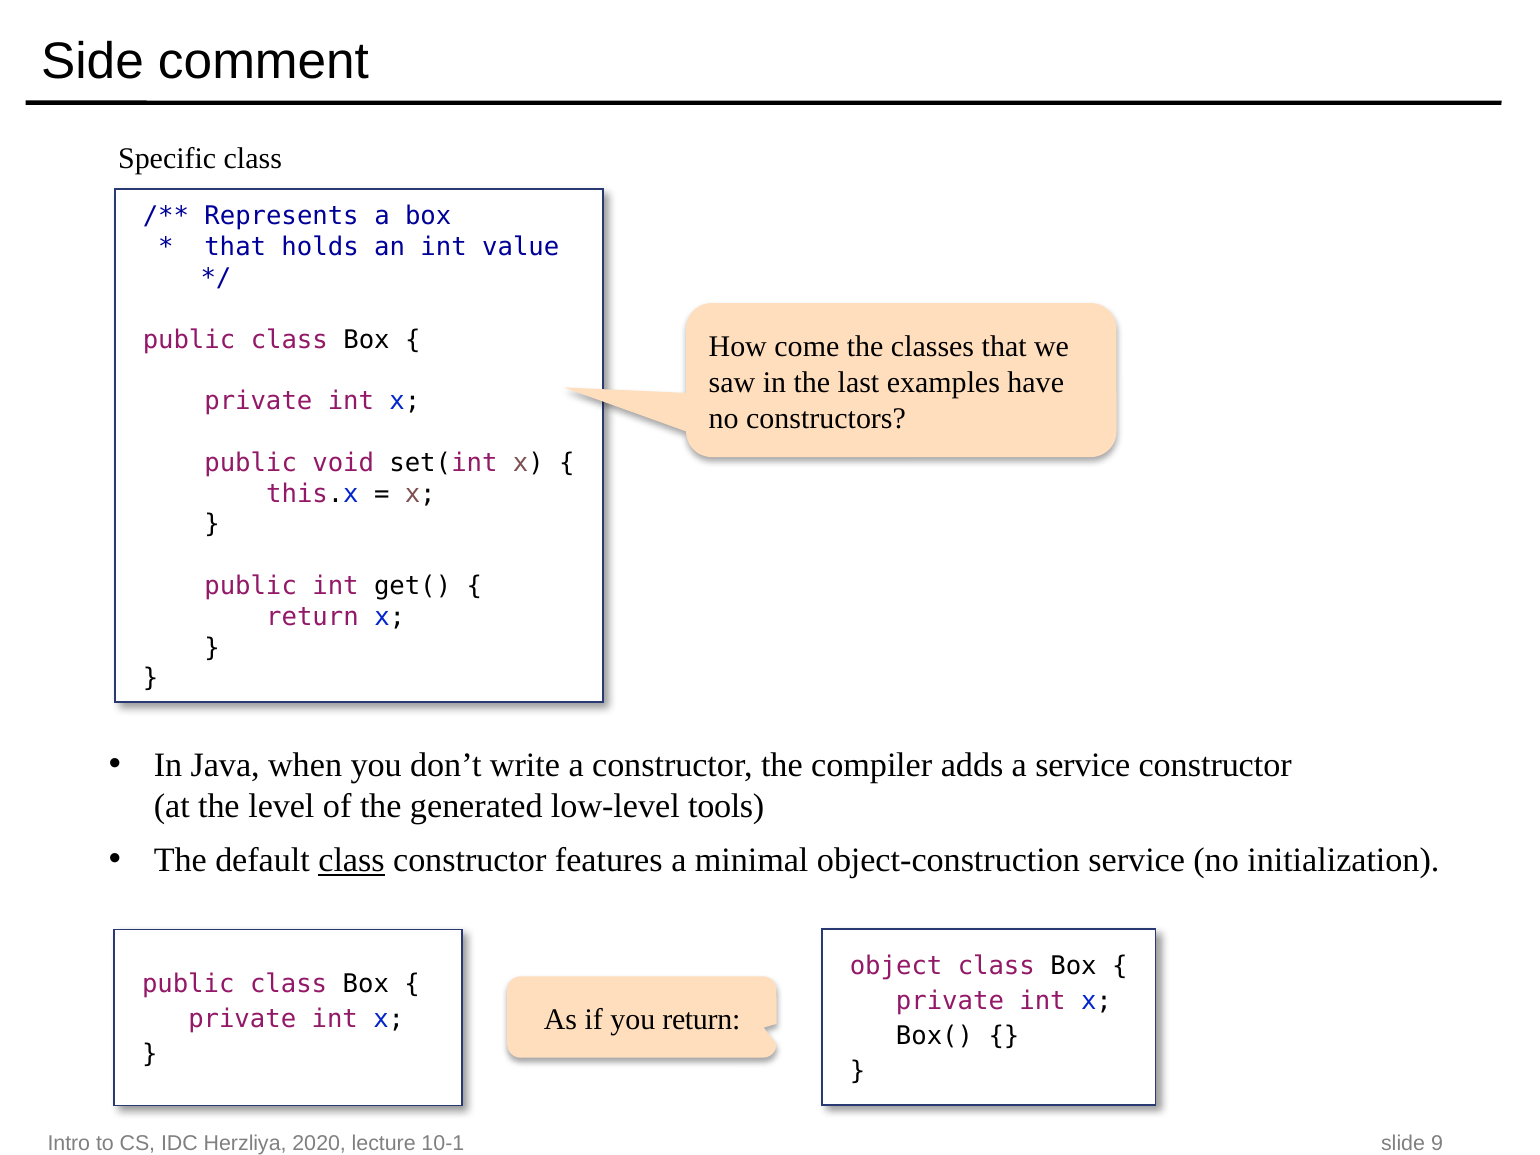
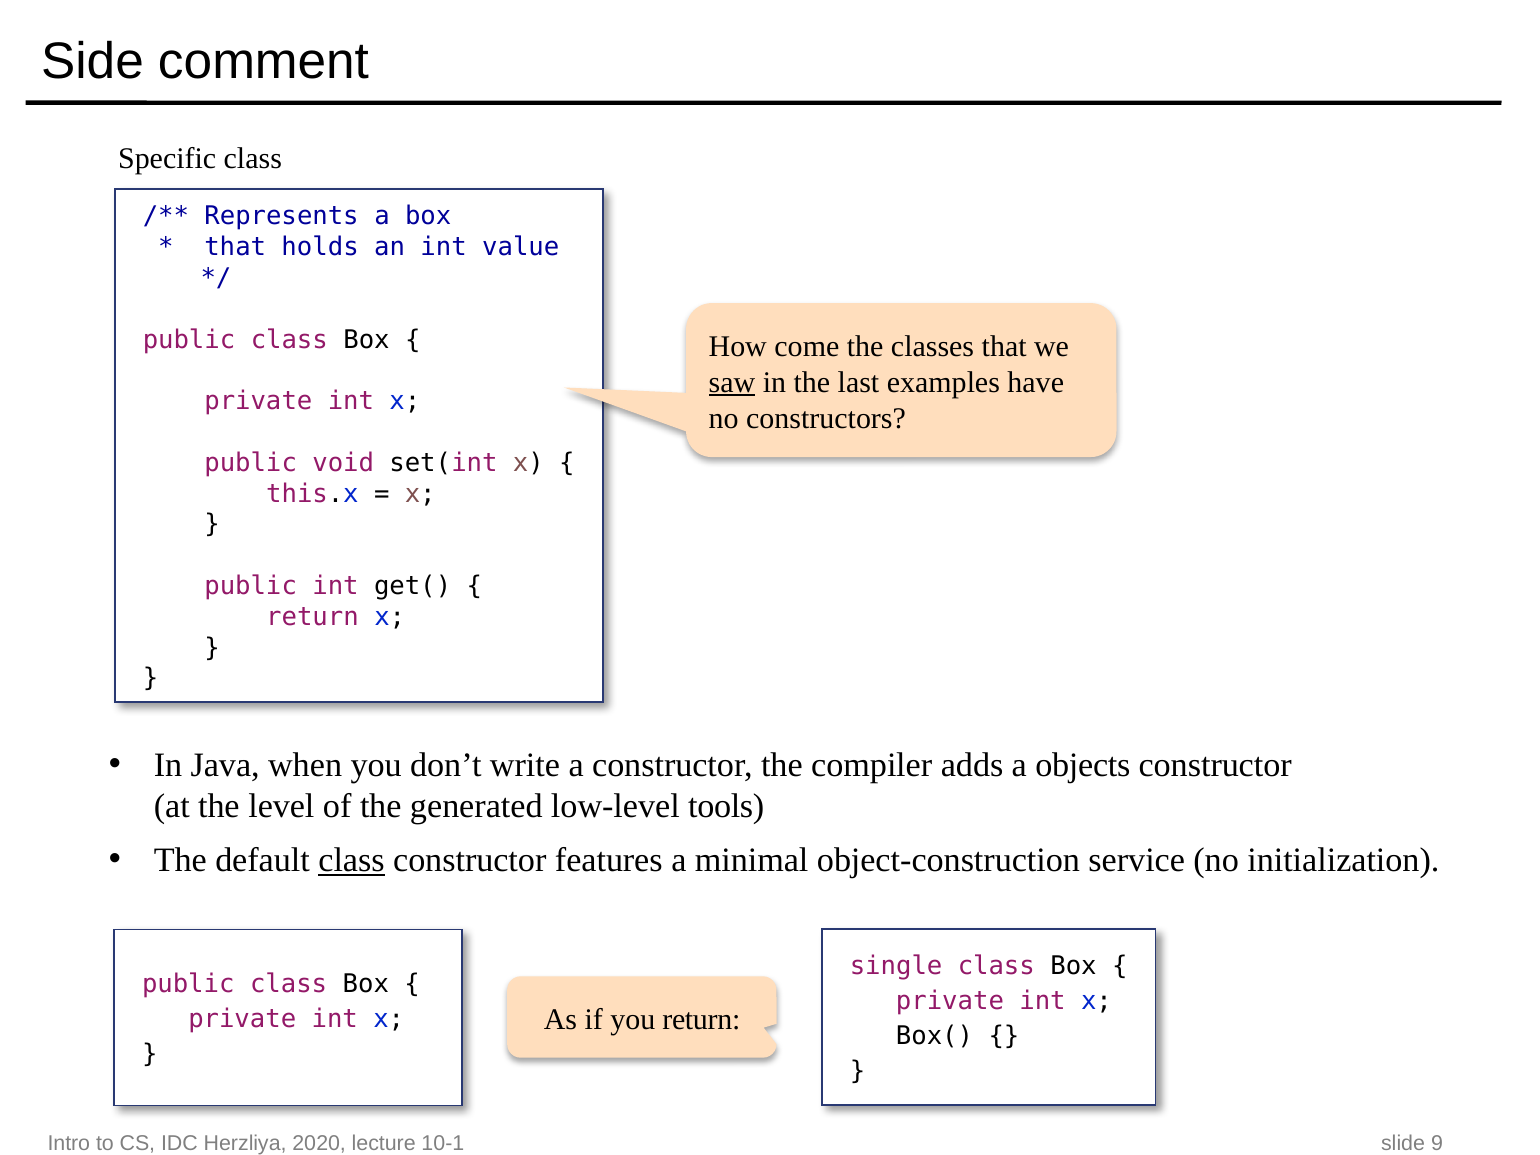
saw underline: none -> present (732, 382)
a service: service -> objects (1083, 766)
object: object -> single (896, 966)
